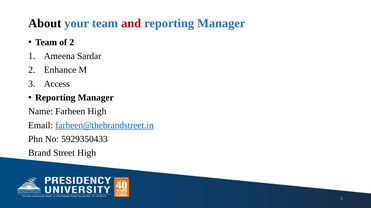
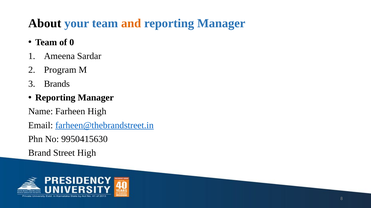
and colour: red -> orange (131, 23)
of 2: 2 -> 0 (72, 42)
Enhance: Enhance -> Program (60, 70)
Access: Access -> Brands (57, 84)
5929350433: 5929350433 -> 9950415630 (84, 140)
